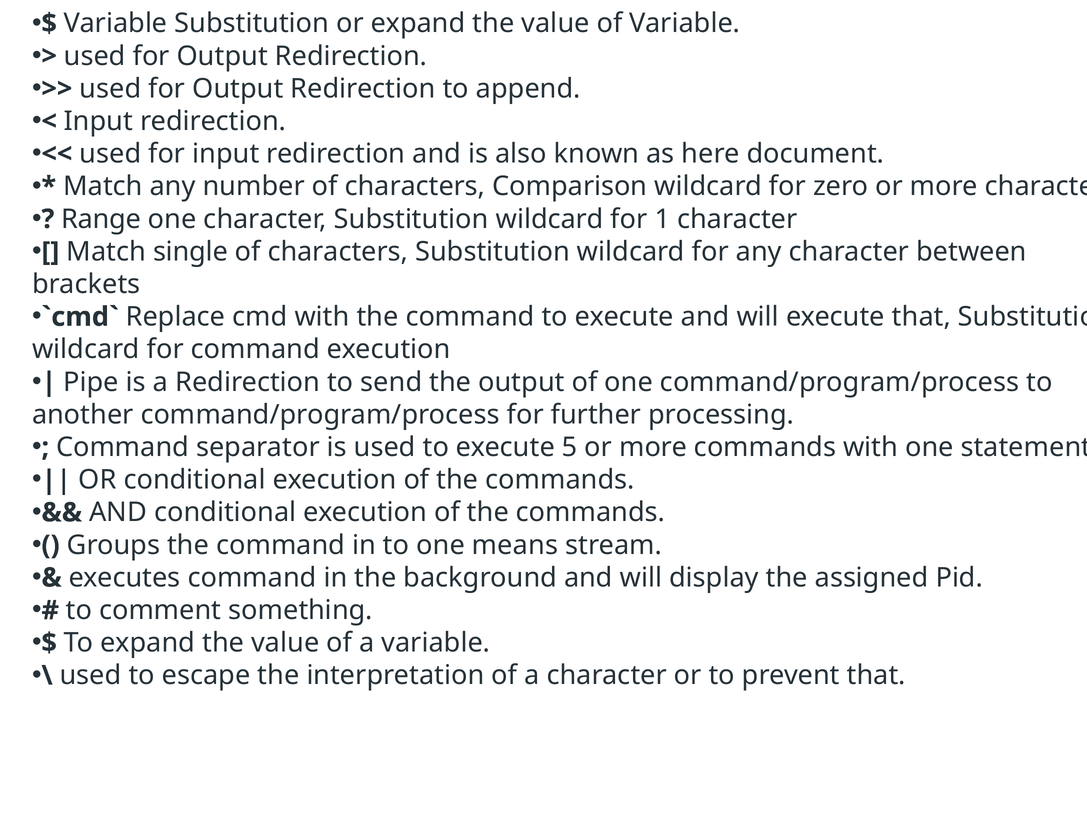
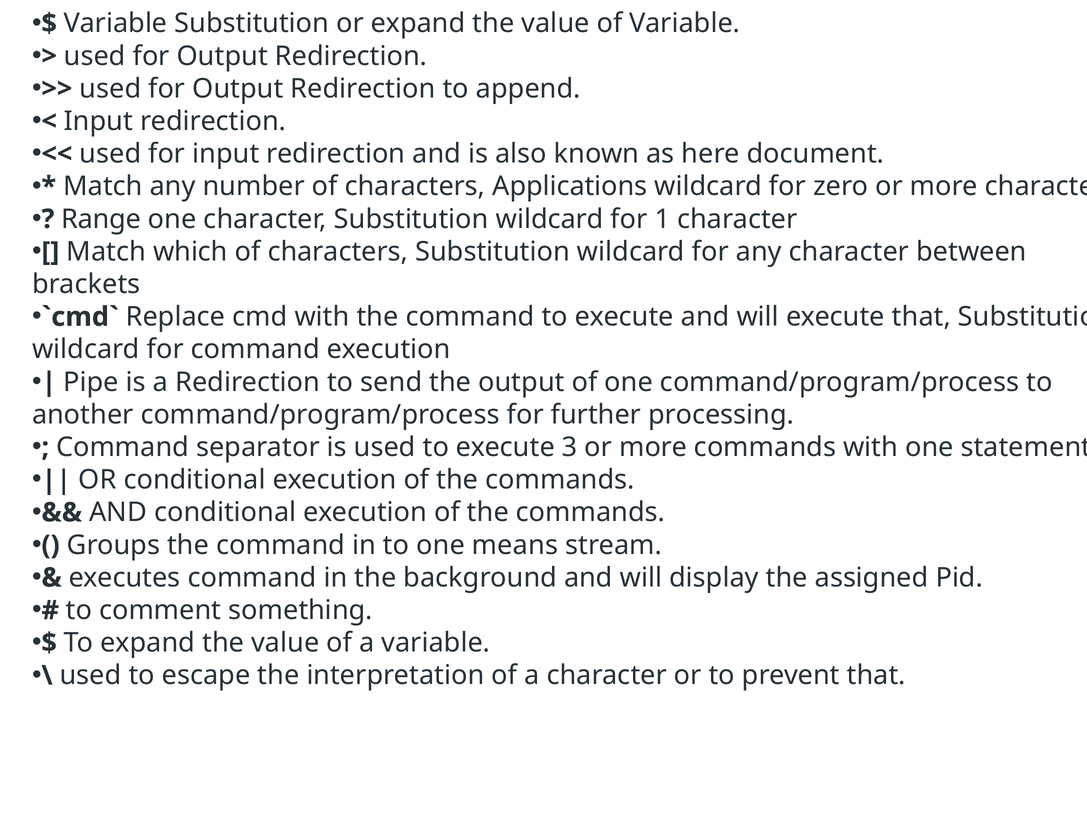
Comparison: Comparison -> Applications (570, 187)
single: single -> which (190, 252)
5: 5 -> 3 (570, 447)
